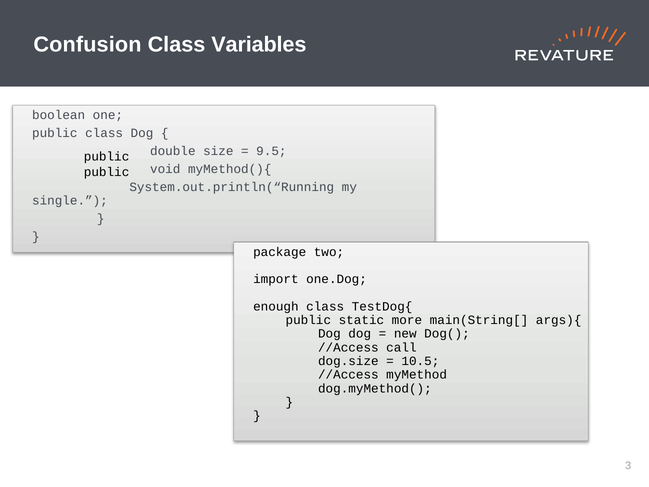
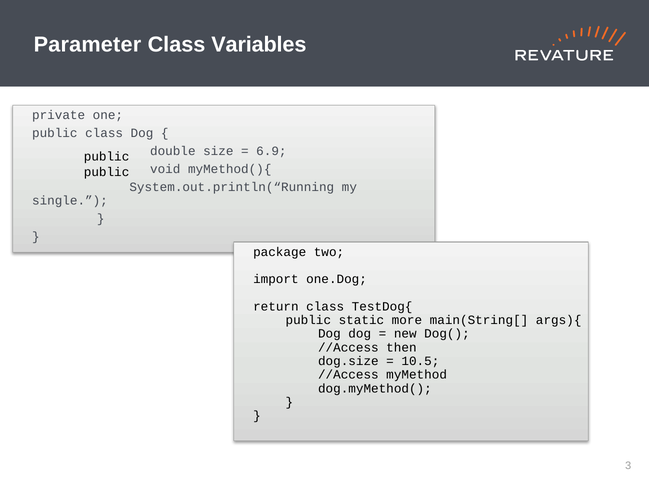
Confusion: Confusion -> Parameter (87, 45)
boolean: boolean -> private (59, 115)
9.5: 9.5 -> 6.9 (271, 151)
enough: enough -> return (276, 306)
call: call -> then (401, 347)
